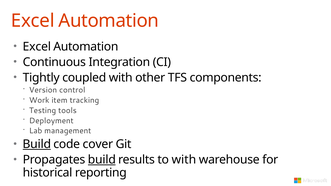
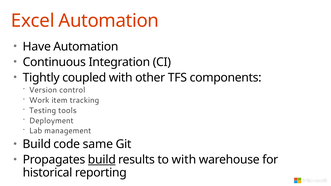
Excel: Excel -> Have (37, 47)
Build underline: present -> none (37, 144)
cover: cover -> same (98, 144)
